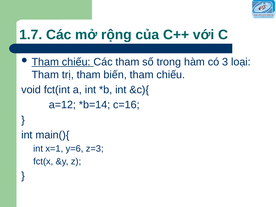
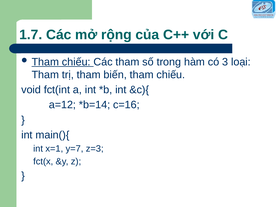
y=6: y=6 -> y=7 (75, 149)
